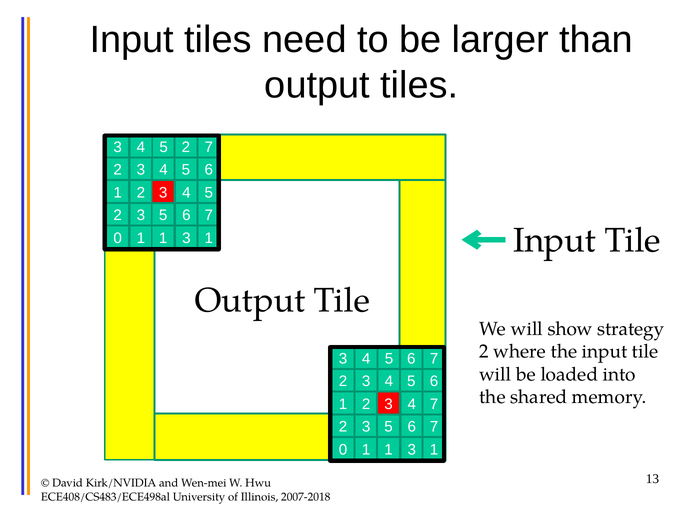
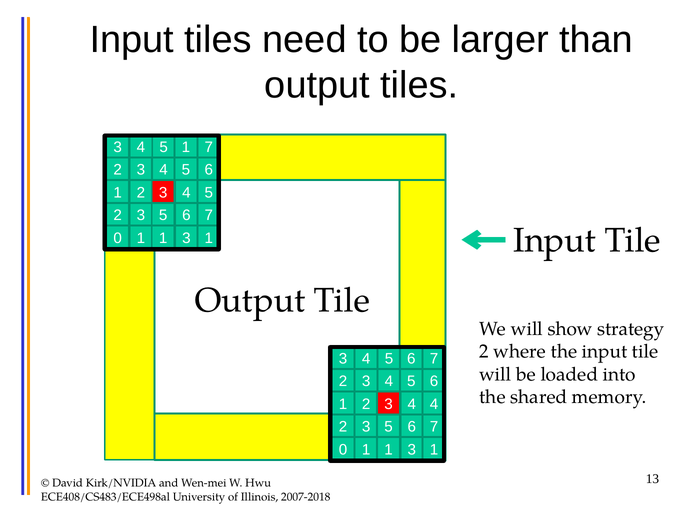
2: 2 -> 1 (186, 147)
4 7: 7 -> 4 (434, 404)
